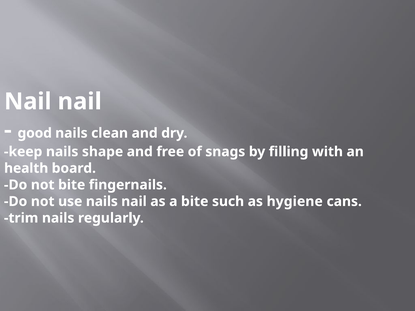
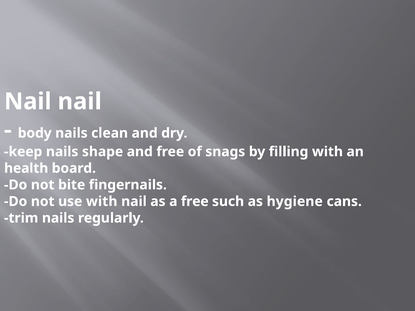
good: good -> body (35, 133)
use nails: nails -> with (102, 202)
a bite: bite -> free (195, 202)
